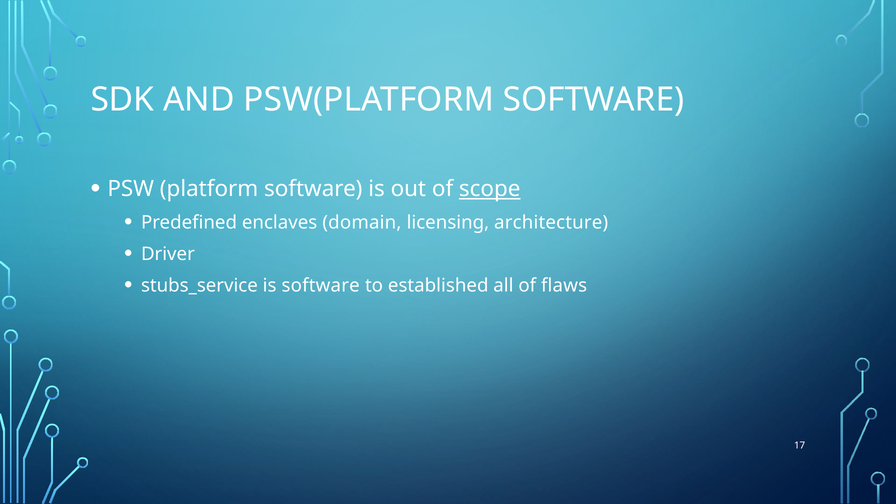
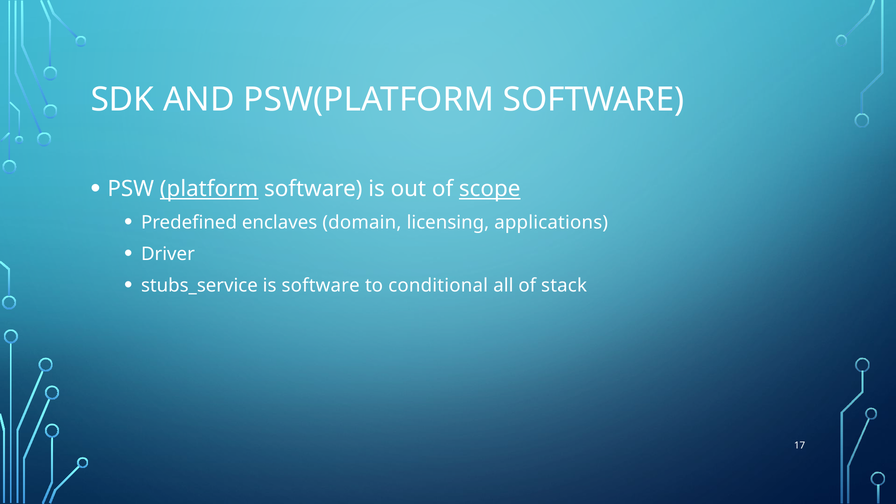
platform underline: none -> present (209, 189)
architecture: architecture -> applications (551, 223)
established: established -> conditional (438, 286)
flaws: flaws -> stack (564, 286)
